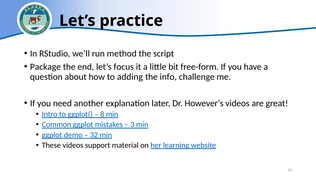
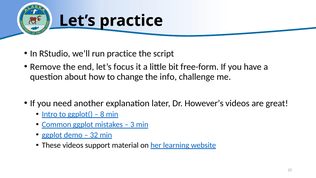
run method: method -> practice (122, 53)
Package: Package -> Remove (45, 67)
adding: adding -> change (130, 77)
